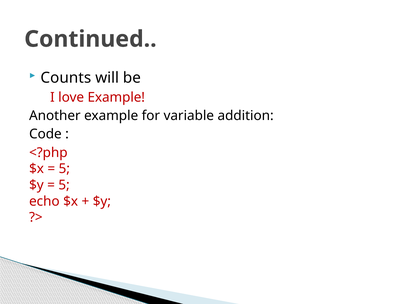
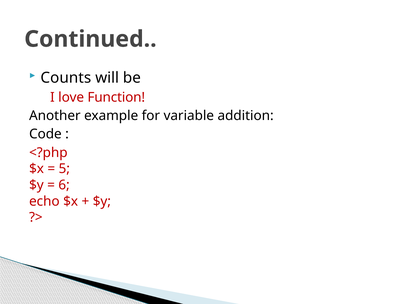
love Example: Example -> Function (116, 97)
5: 5 -> 6 (64, 185)
